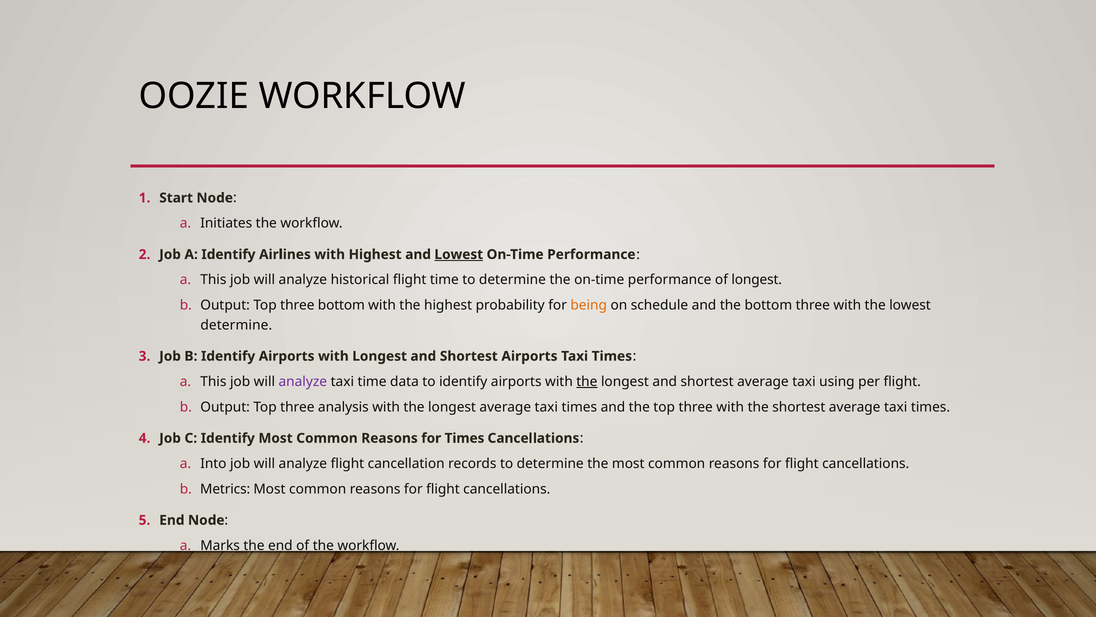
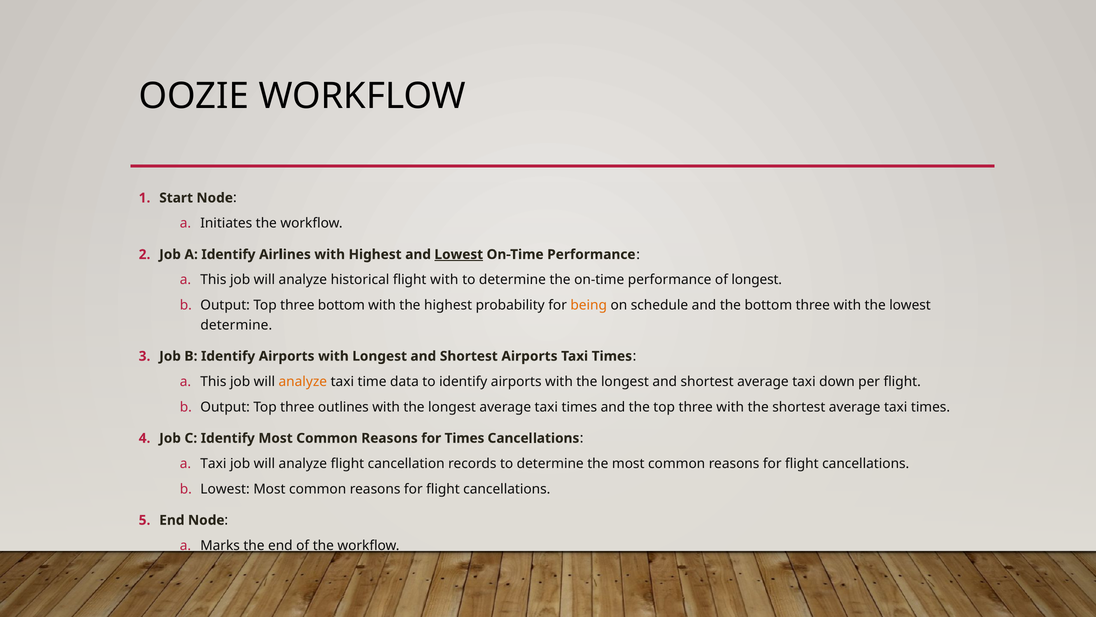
flight time: time -> with (444, 280)
analyze colour: purple -> orange (303, 381)
the underline: present -> none (587, 381)
using: using -> down (837, 381)
analysis: analysis -> outlines (343, 407)
a Into: Into -> Taxi (213, 463)
b Metrics: Metrics -> Lowest (225, 489)
